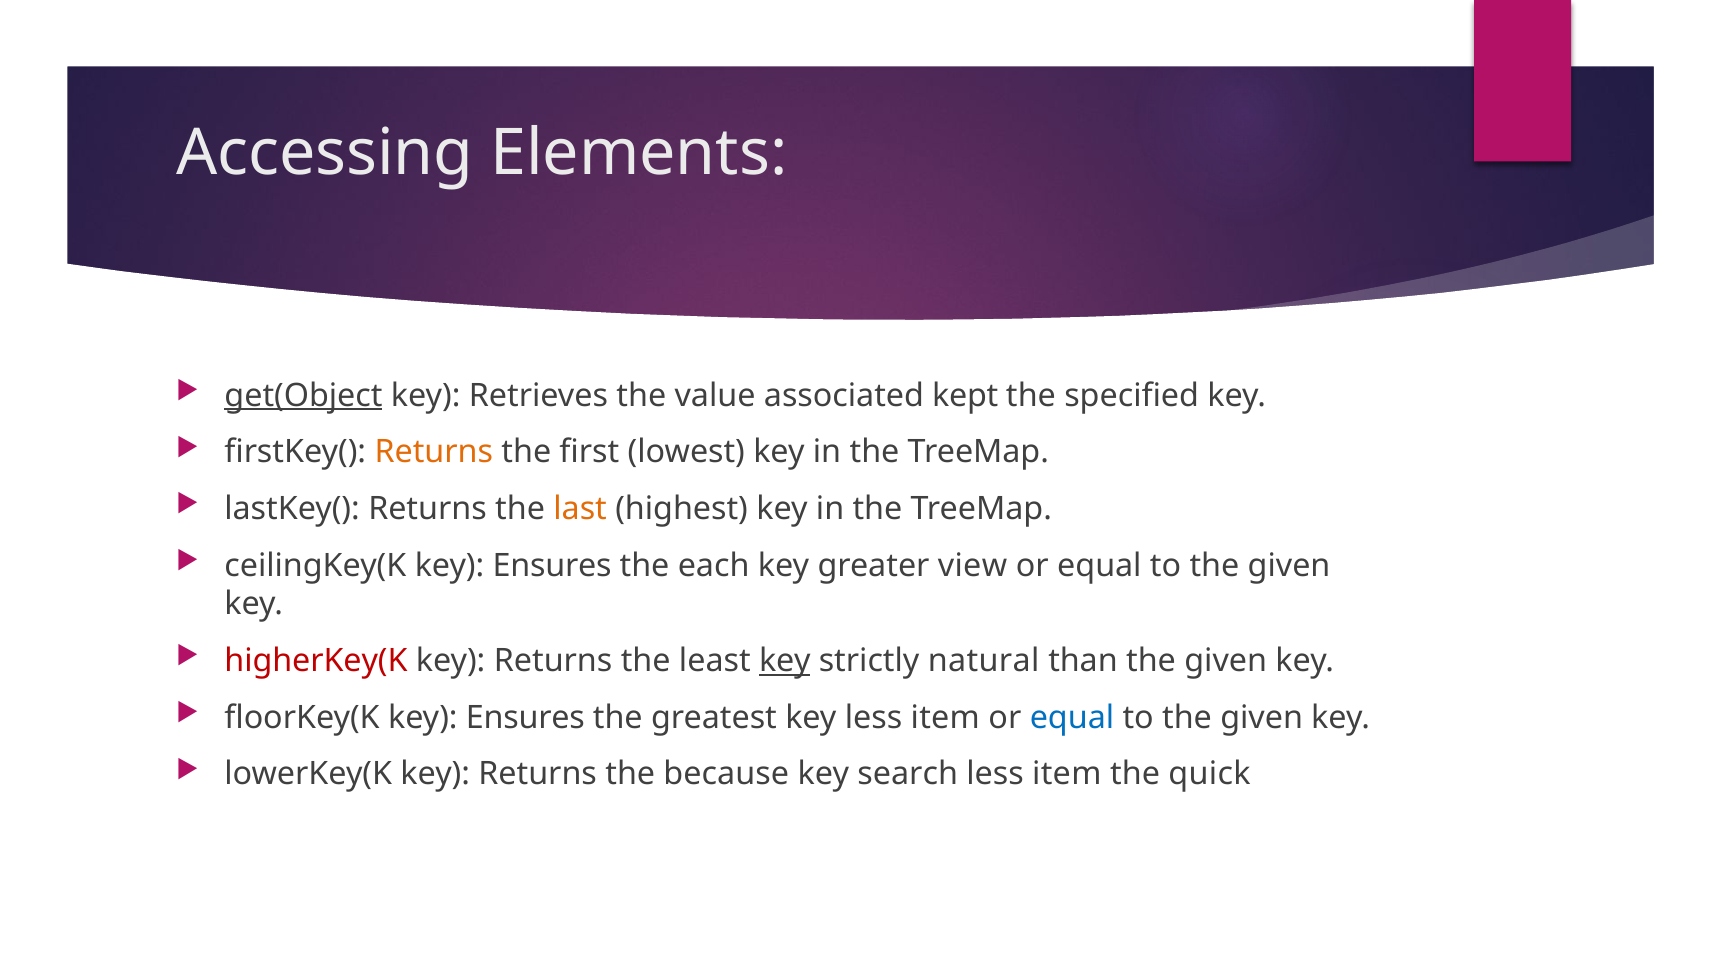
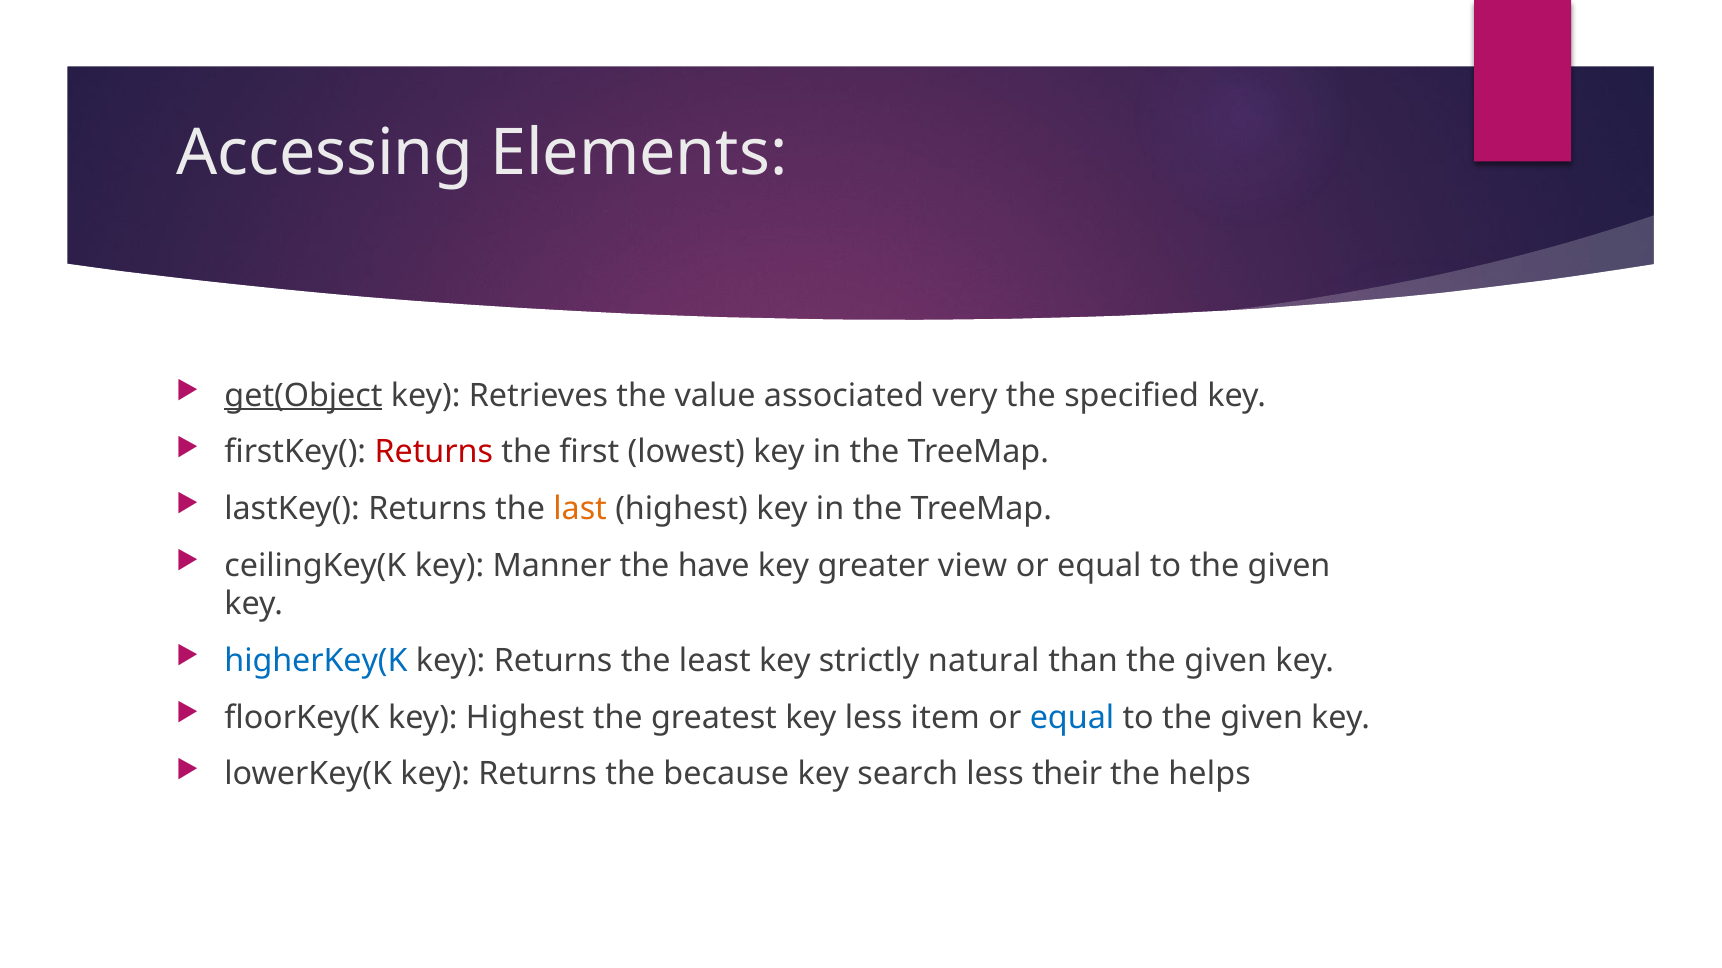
kept: kept -> very (965, 396)
Returns colour: orange -> red (434, 453)
ceilingKey(K key Ensures: Ensures -> Manner (552, 566)
each: each -> have (714, 566)
higherKey(K colour: red -> blue (316, 661)
key underline: present -> none (785, 661)
floorKey(K key Ensures: Ensures -> Highest (525, 718)
item: item -> their (1067, 775)
quick: quick -> helps (1210, 775)
